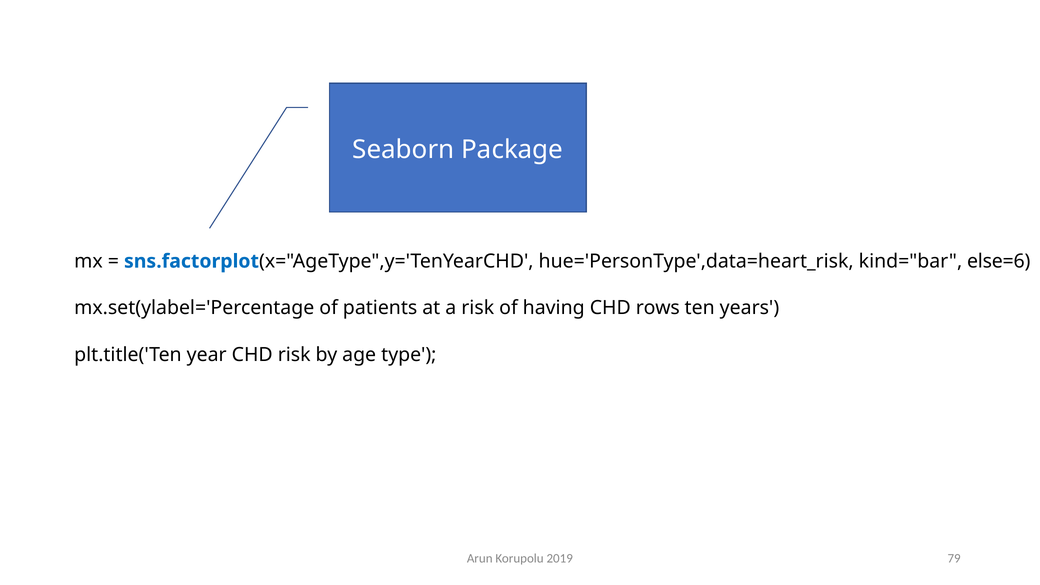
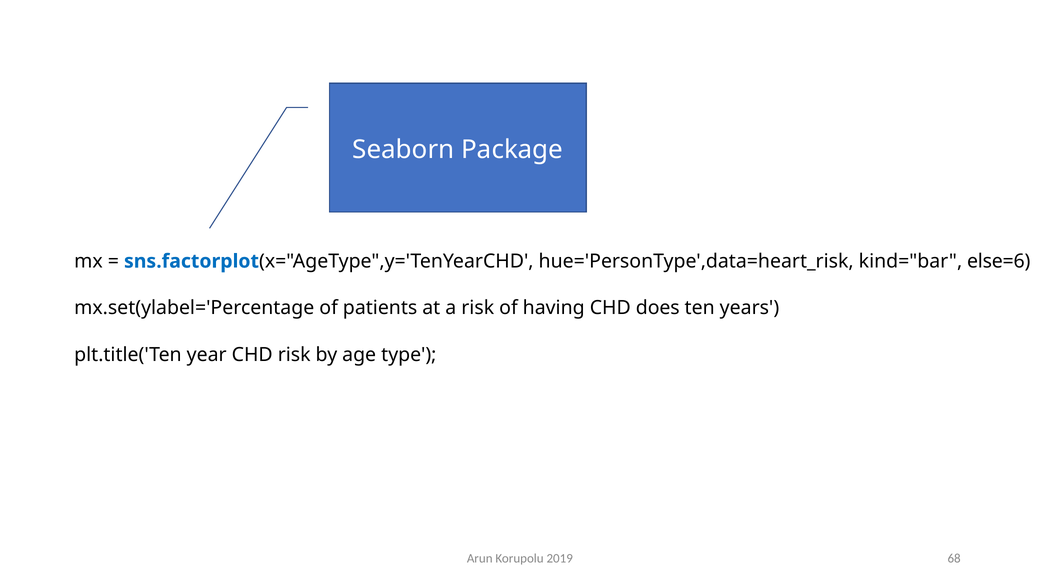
rows: rows -> does (658, 308)
79: 79 -> 68 (954, 559)
